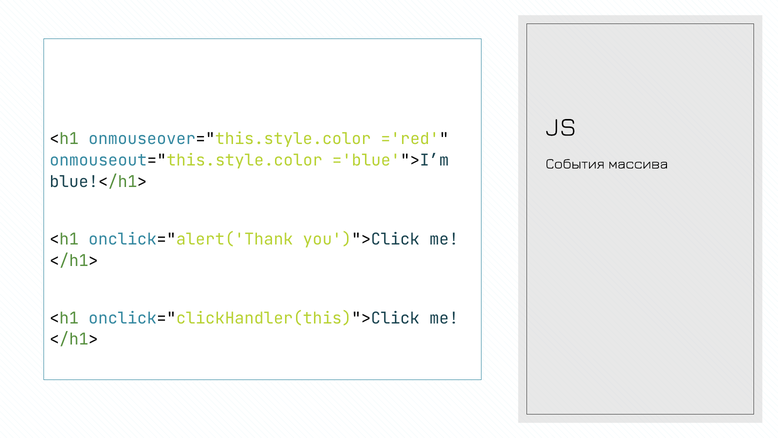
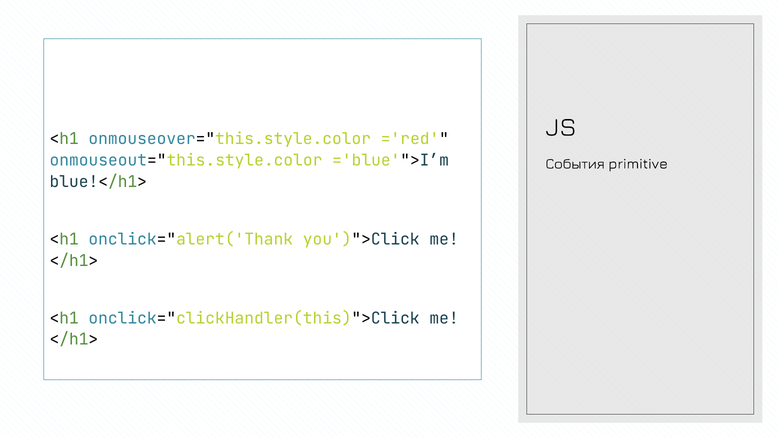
массива: массива -> primitive (638, 164)
